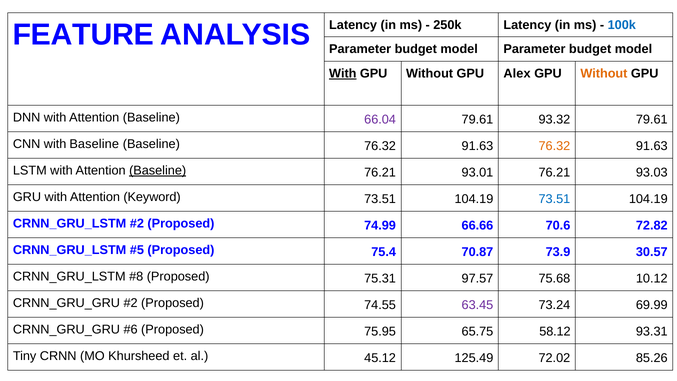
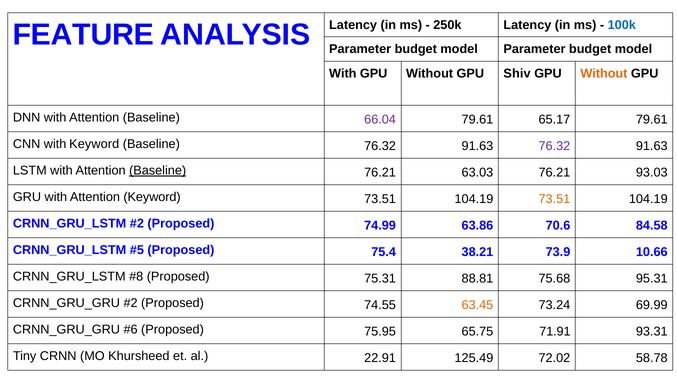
With underline: present -> none (343, 74)
Alex: Alex -> Shiv (517, 74)
93.32: 93.32 -> 65.17 (554, 120)
with Baseline: Baseline -> Keyword (94, 144)
76.32 colour: orange -> purple (554, 146)
93.01: 93.01 -> 63.03 (477, 173)
73.51 colour: blue -> orange (554, 199)
66.66: 66.66 -> 63.86 (477, 226)
72.82: 72.82 -> 84.58 (652, 226)
70.87: 70.87 -> 38.21 (477, 252)
30.57: 30.57 -> 10.66 (652, 252)
97.57: 97.57 -> 88.81 (477, 278)
10.12: 10.12 -> 95.31 (652, 278)
63.45 colour: purple -> orange (477, 305)
58.12: 58.12 -> 71.91 (555, 331)
45.12: 45.12 -> 22.91 (380, 358)
85.26: 85.26 -> 58.78 (652, 358)
